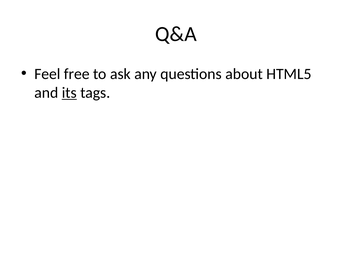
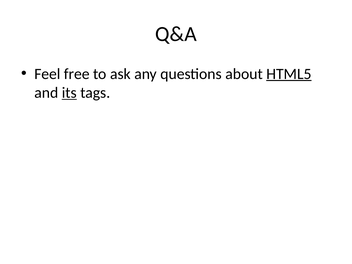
HTML5 underline: none -> present (289, 74)
